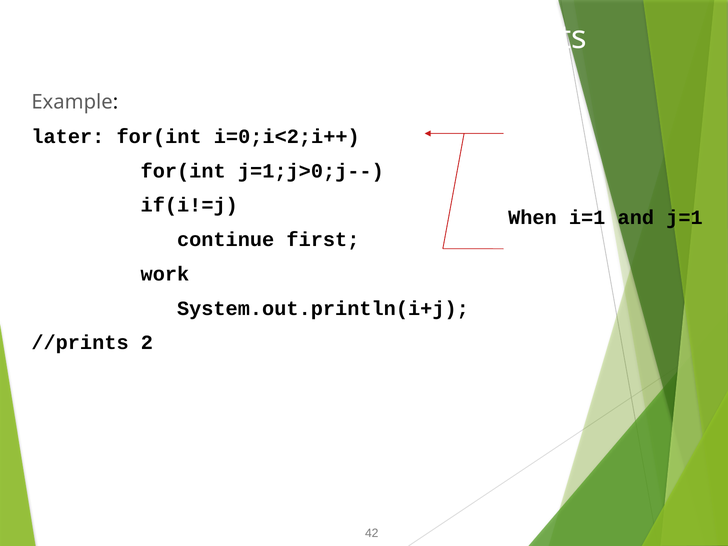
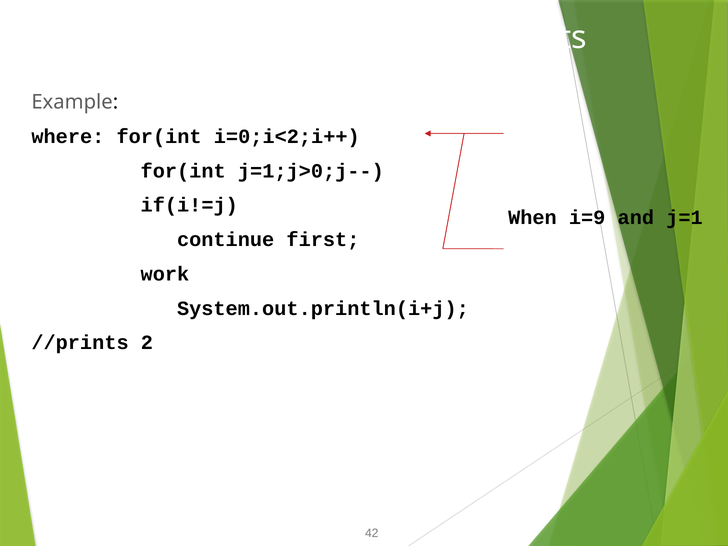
later: later -> where (68, 136)
i=1: i=1 -> i=9 (587, 217)
